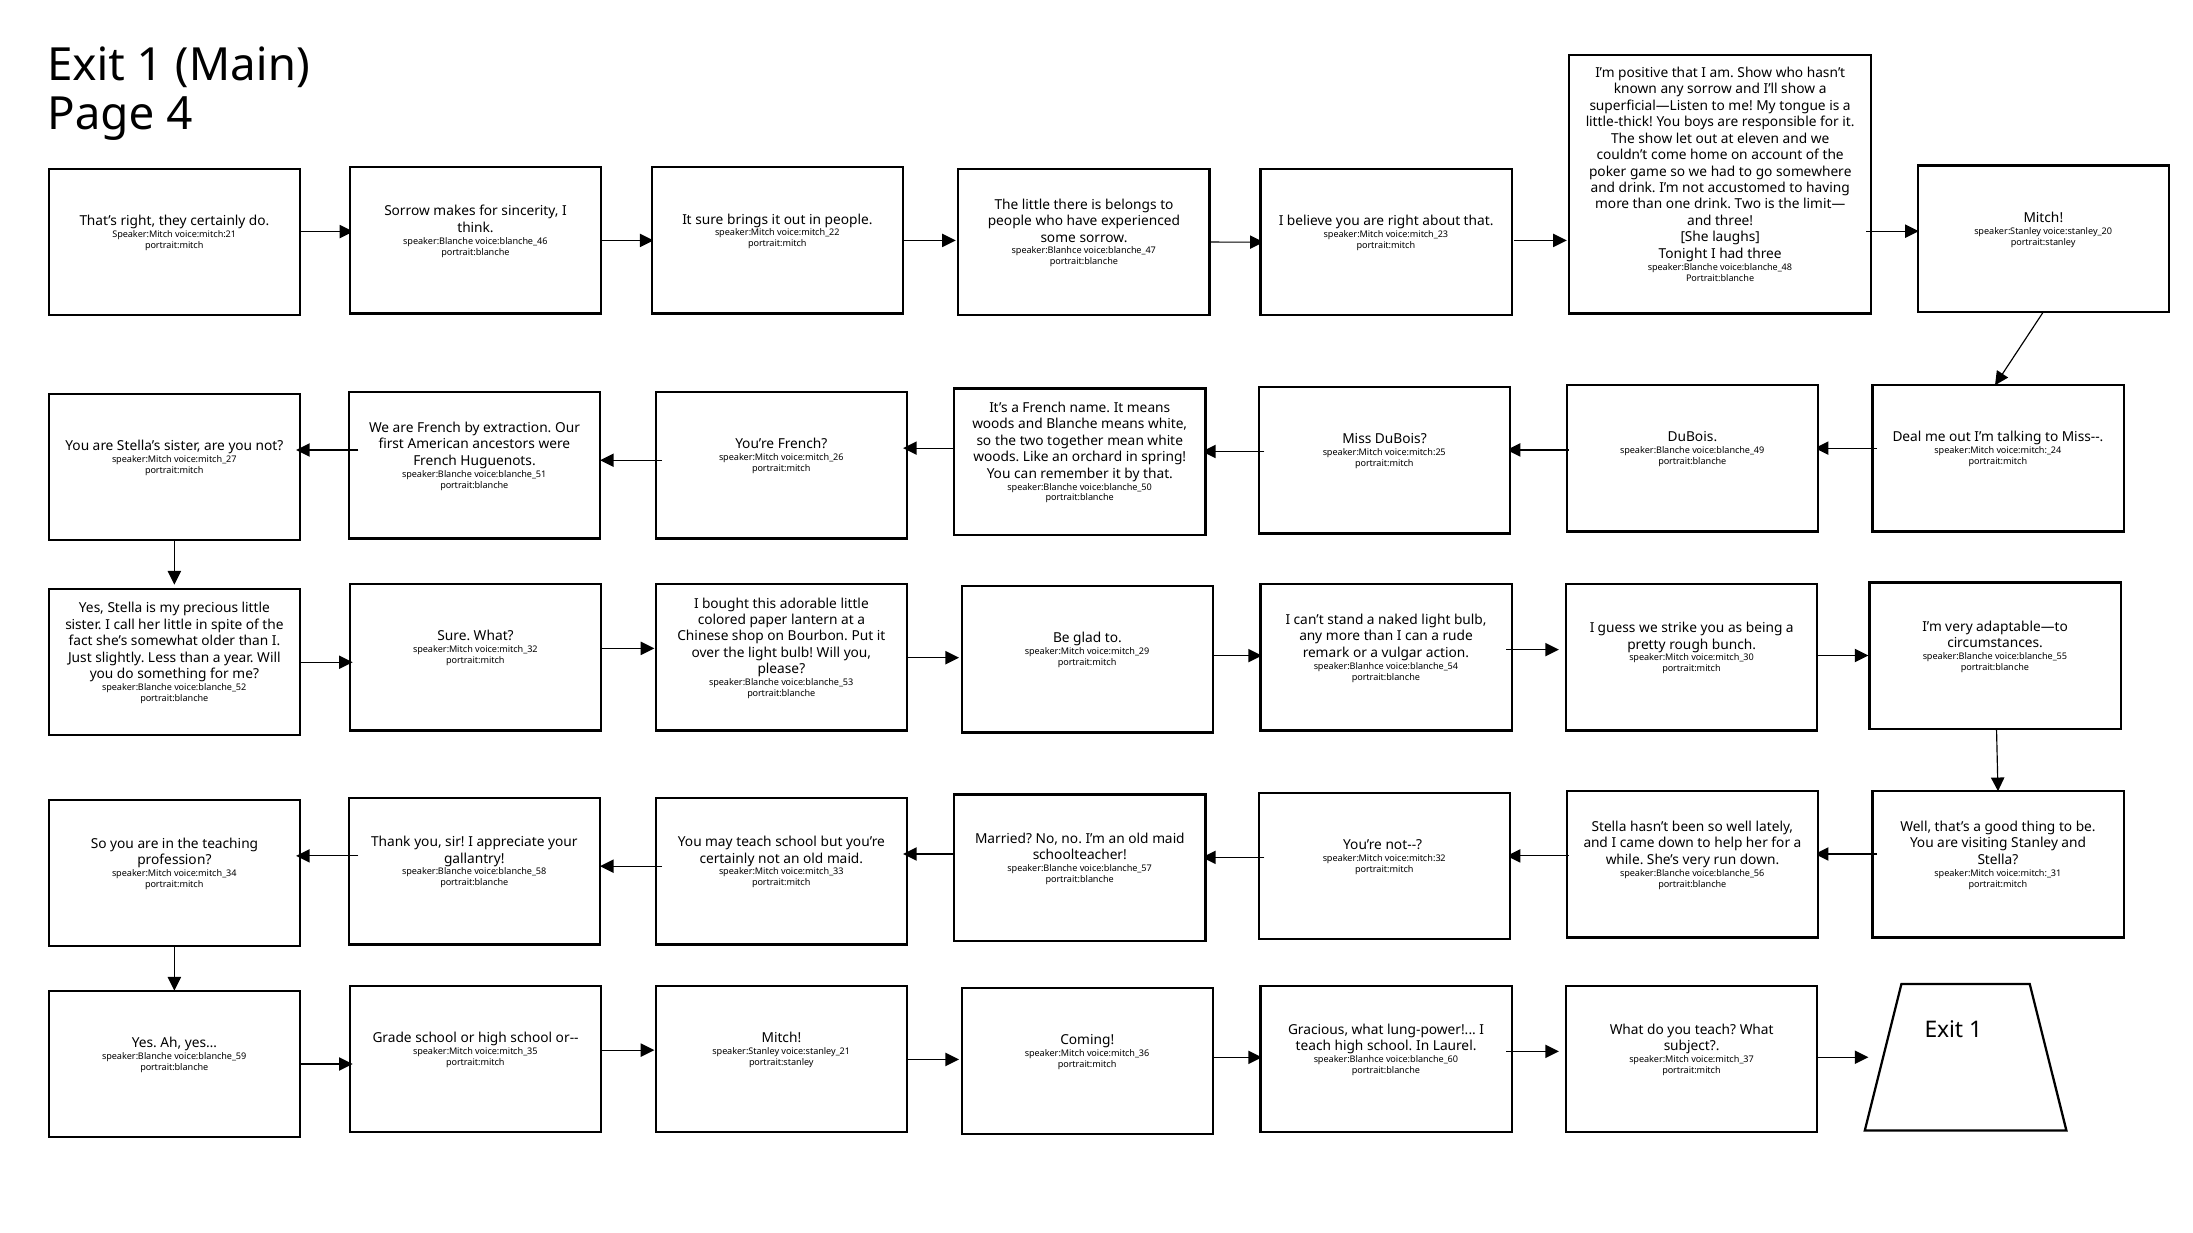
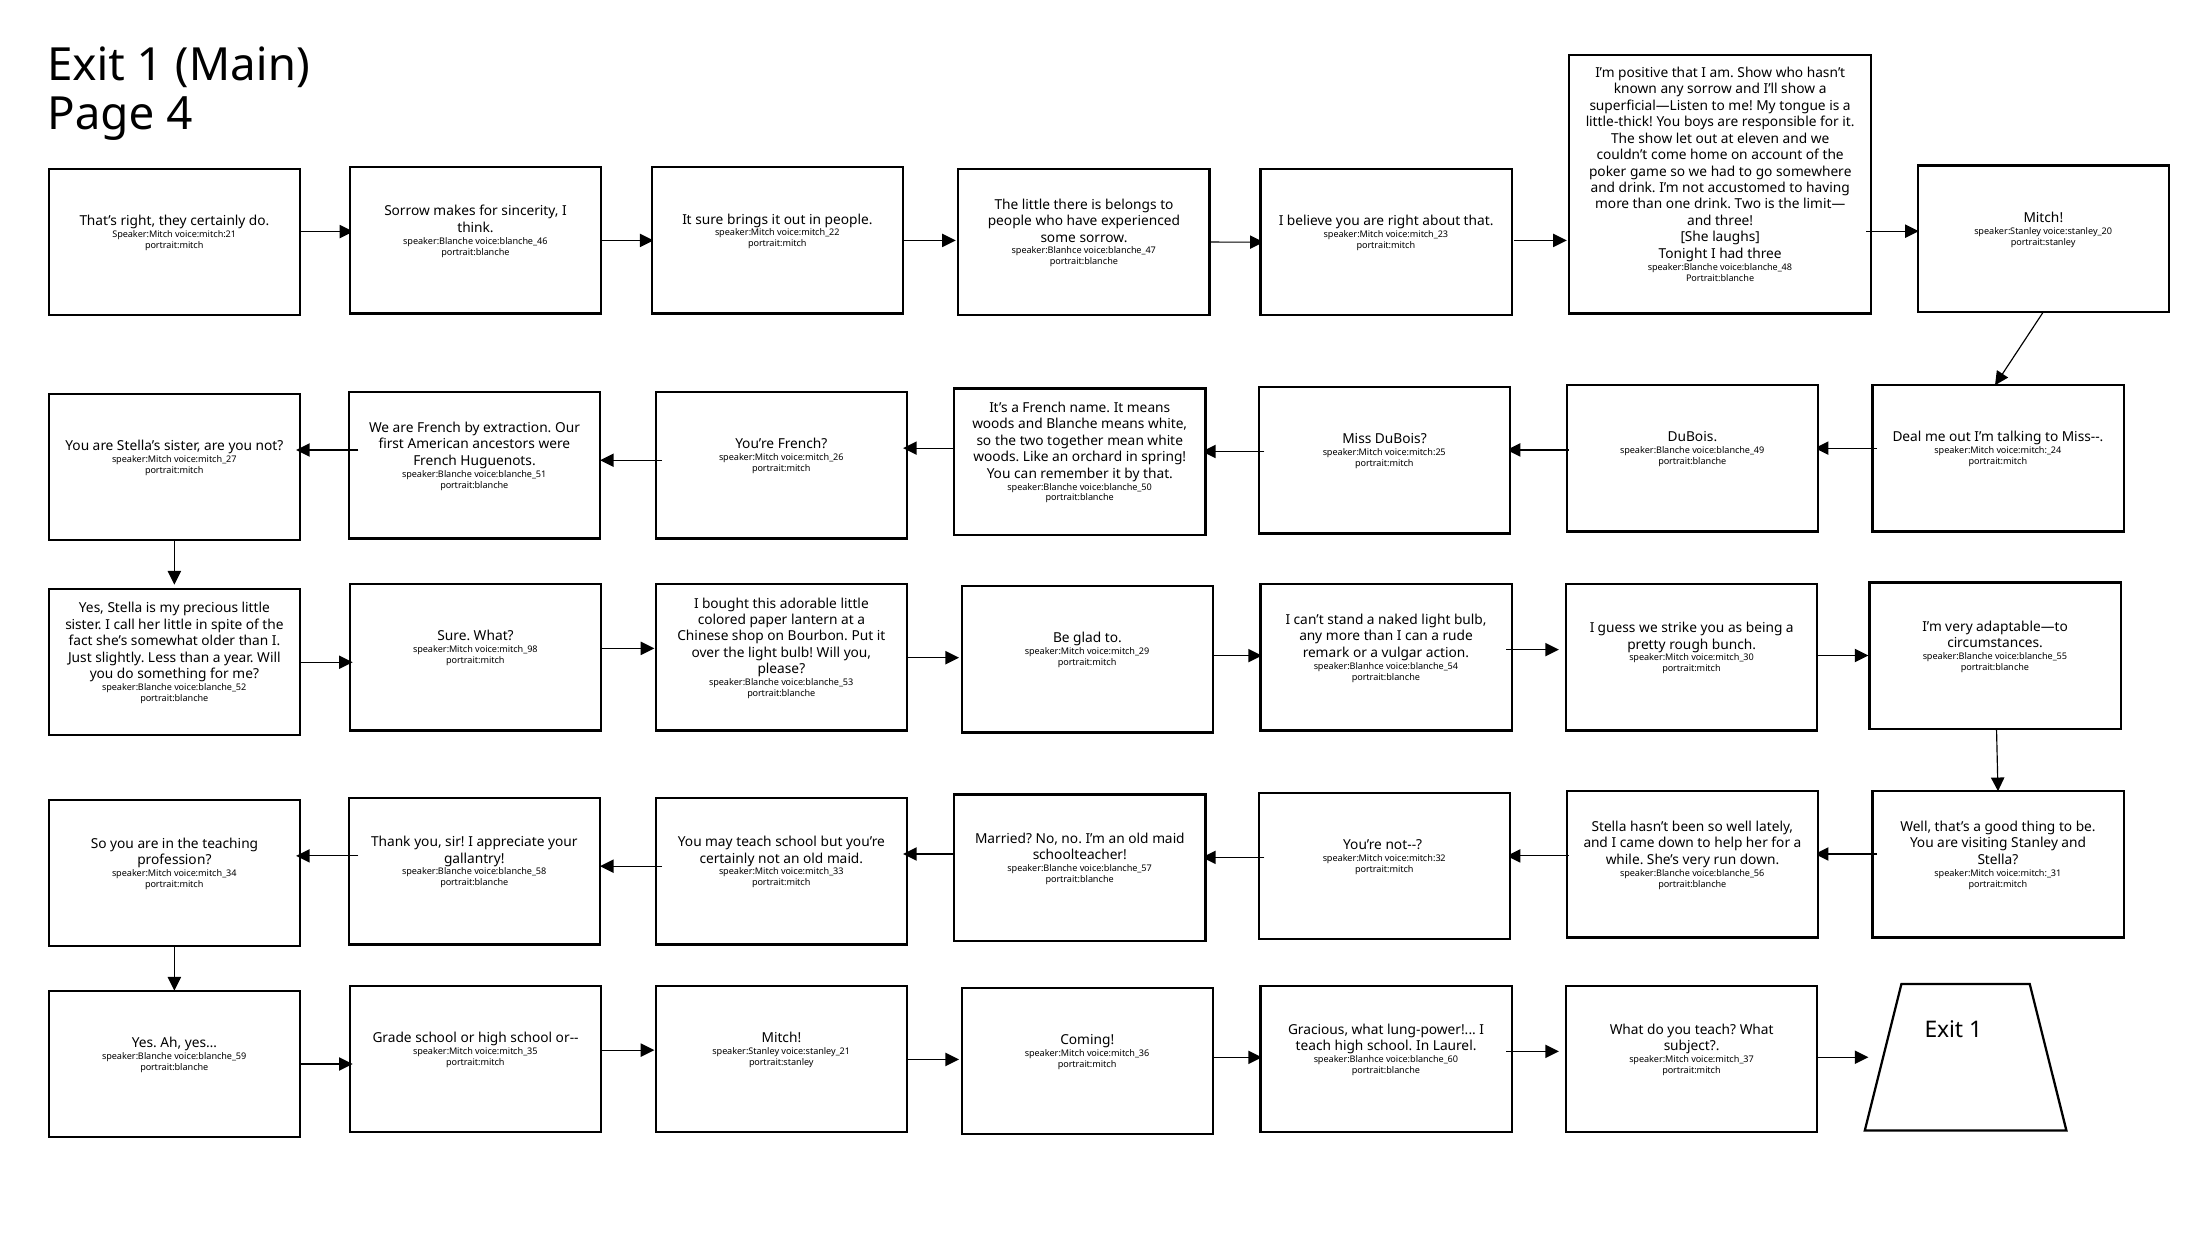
voice:mitch_32: voice:mitch_32 -> voice:mitch_98 (506, 650)
